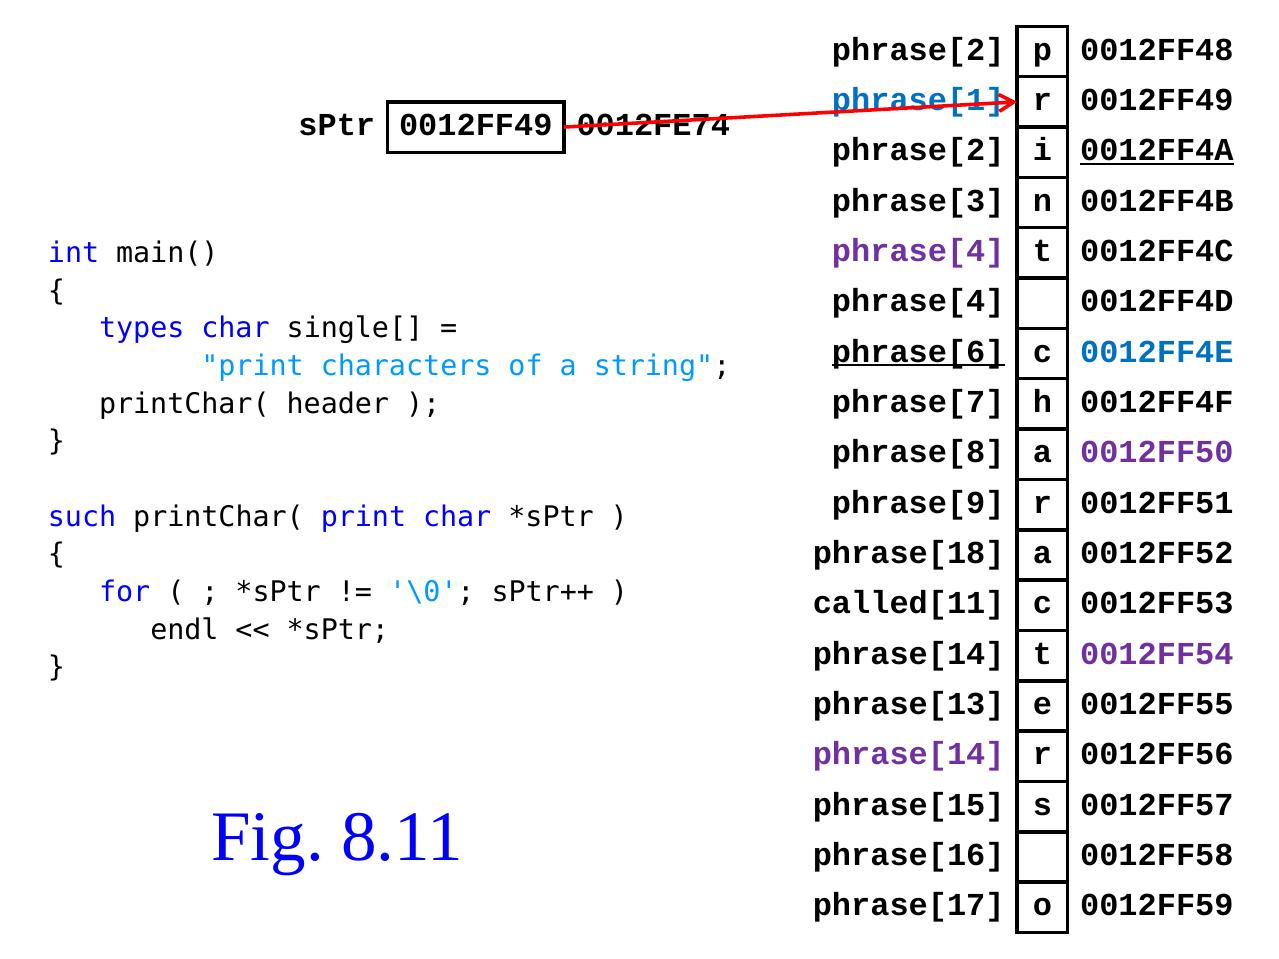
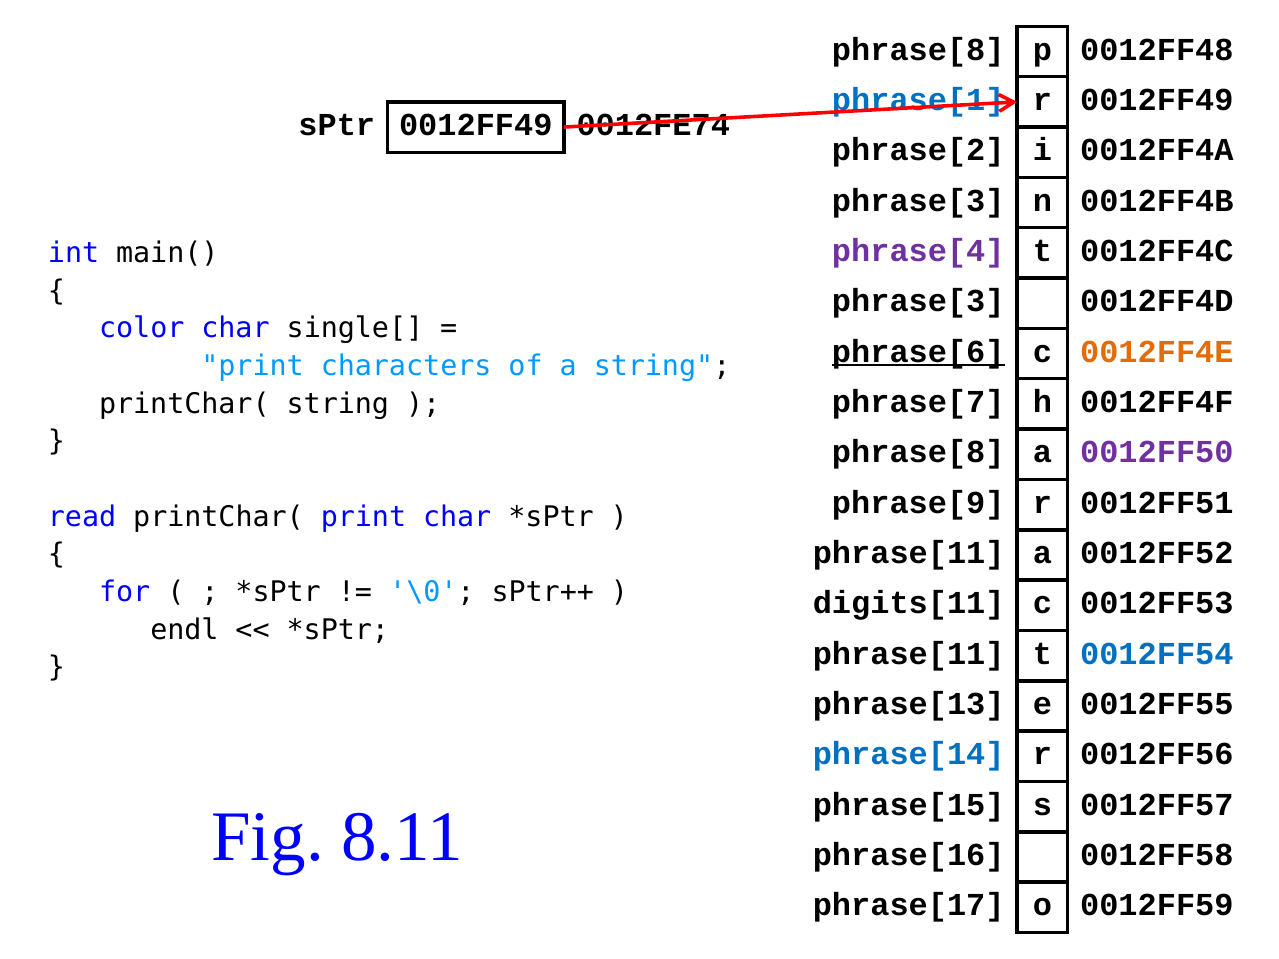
phrase[2: phrase[2 -> phrase[8 (918, 50)
0012FF4A underline: present -> none (1157, 150)
phrase[4: phrase[4 -> phrase[3 (918, 301)
types: types -> color (142, 329)
0012FF4E colour: blue -> orange (1157, 352)
printChar( header: header -> string (338, 404)
such: such -> read (82, 517)
phrase[18: phrase[18 -> phrase[11 (909, 553)
called[11: called[11 -> digits[11 (909, 603)
phrase[14: phrase[14 -> phrase[11 (909, 654)
0012FF54 colour: purple -> blue (1157, 654)
phrase[14 colour: purple -> blue (909, 754)
